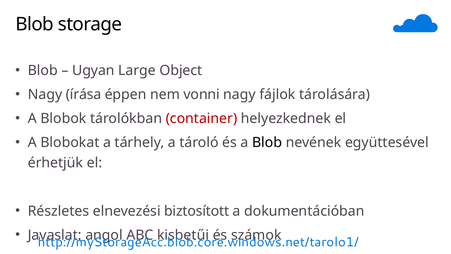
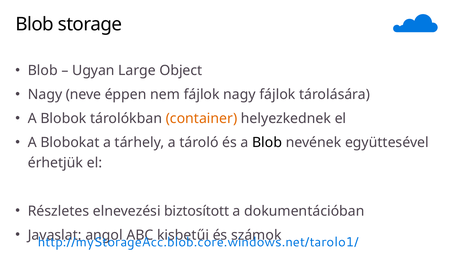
írása: írása -> neve (84, 95)
nem vonni: vonni -> fájlok (202, 95)
container colour: red -> orange (202, 119)
